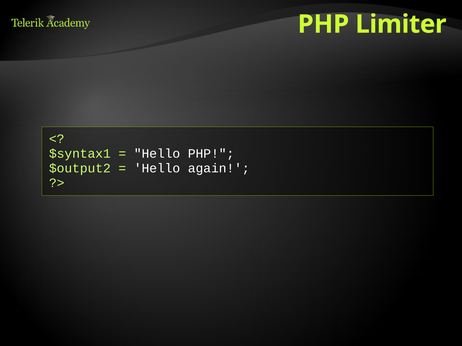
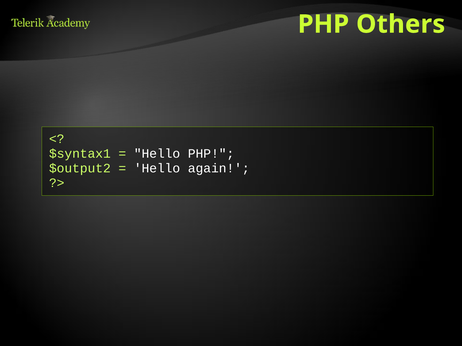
Limiter: Limiter -> Others (401, 24)
